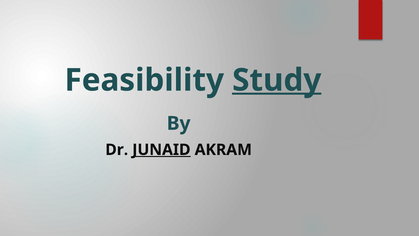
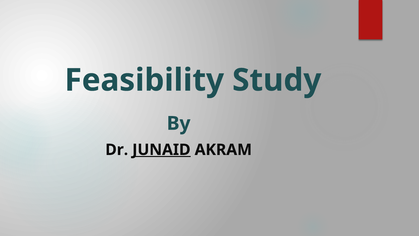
Study underline: present -> none (277, 80)
